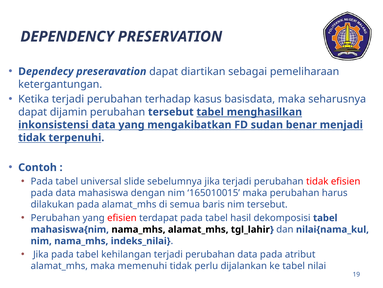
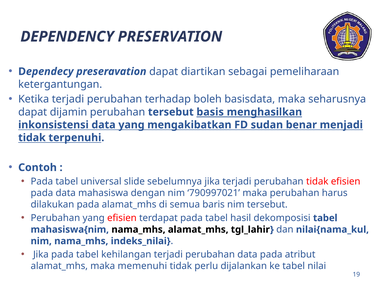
kasus: kasus -> boleh (208, 99)
tersebut tabel: tabel -> basis (210, 112)
165010015: 165010015 -> 790997021 (214, 193)
